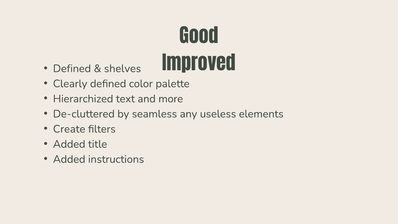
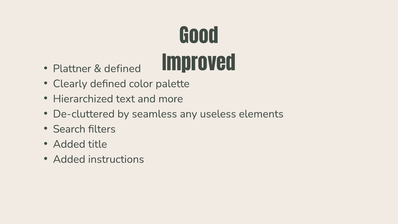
Defined: Defined -> Plattner (72, 69)
shelves: shelves -> defined (123, 69)
Create: Create -> Search (69, 129)
